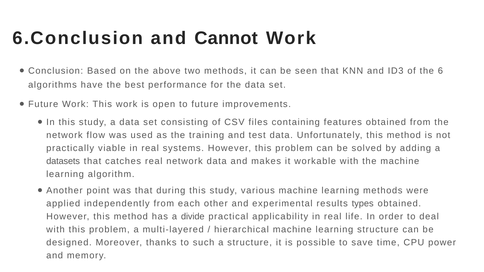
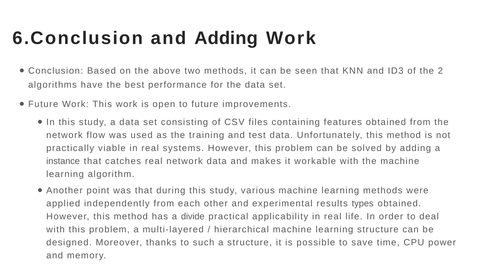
and Cannot: Cannot -> Adding (226, 38)
6: 6 -> 2 (440, 71)
datasets: datasets -> instance (63, 161)
